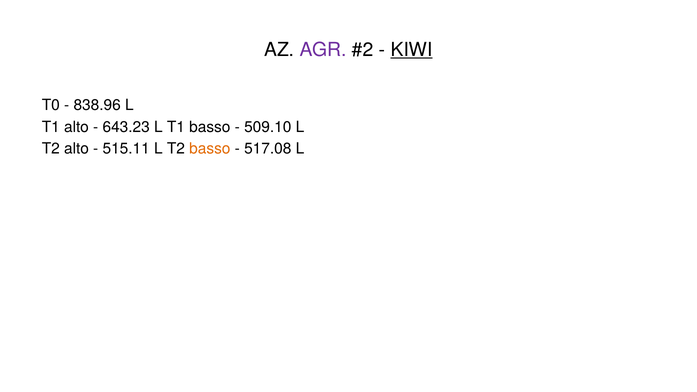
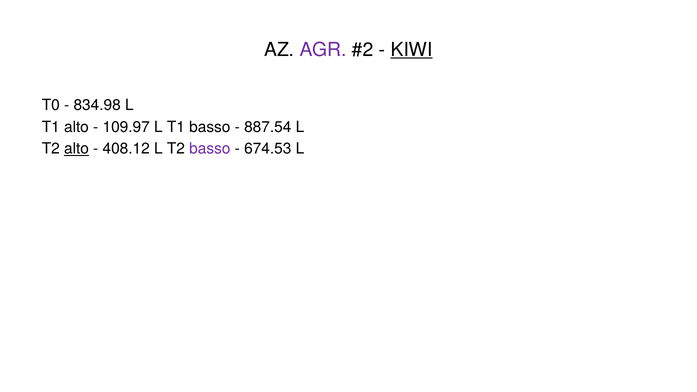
838.96: 838.96 -> 834.98 (97, 105)
643.23: 643.23 -> 109.97 (126, 127)
509.10: 509.10 -> 887.54 (268, 127)
alto underline: none -> present (77, 149)
515.11: 515.11 -> 408.12 (126, 149)
basso colour: orange -> purple (210, 149)
517.08: 517.08 -> 674.53 (268, 149)
